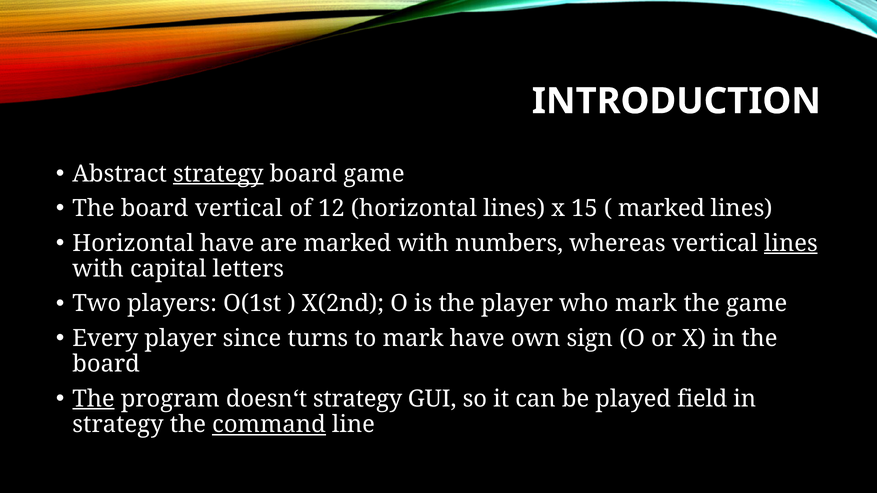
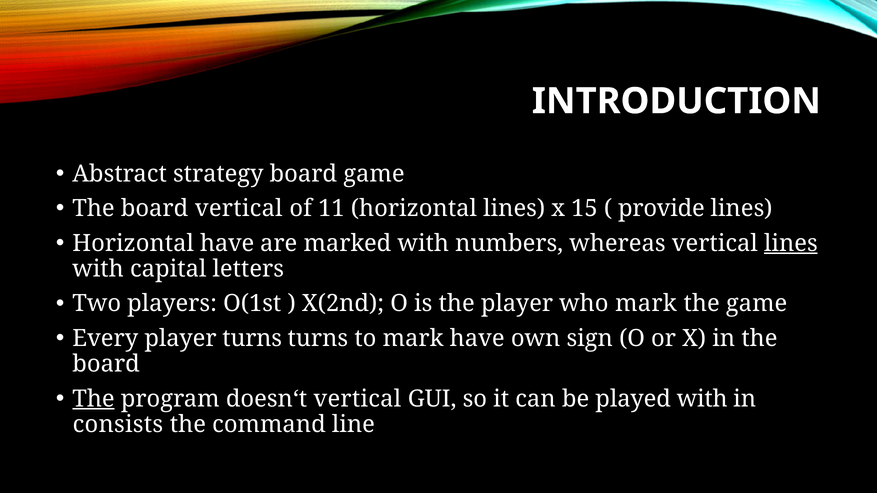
strategy underline: present -> none (218, 174)
12: 12 -> 11 (331, 209)
marked: marked -> provide (661, 209)
player since: since -> turns (252, 339)
doesn‘t strategy: strategy -> vertical (357, 399)
played field: field -> with (702, 399)
strategy: strategy -> consists (118, 425)
command underline: present -> none (269, 425)
